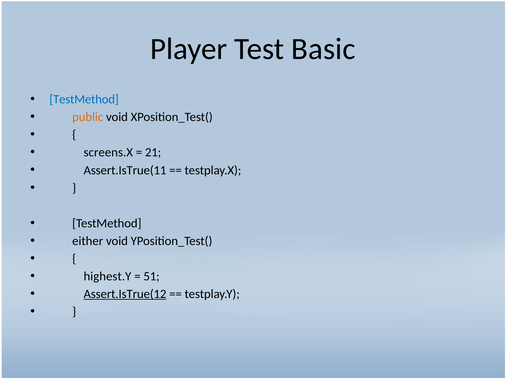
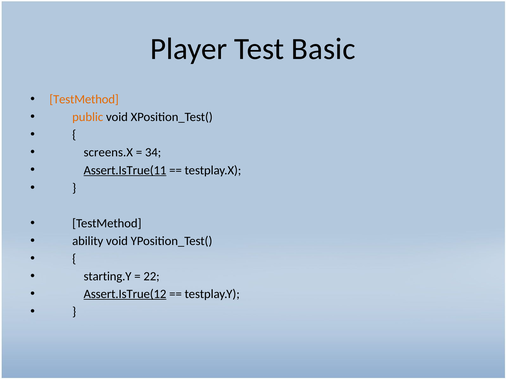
TestMethod colour: blue -> orange (84, 100)
21: 21 -> 34 (153, 153)
Assert.IsTrue(11 underline: none -> present (125, 170)
either: either -> ability (88, 241)
highest.Y: highest.Y -> starting.Y (108, 277)
51: 51 -> 22 (152, 277)
